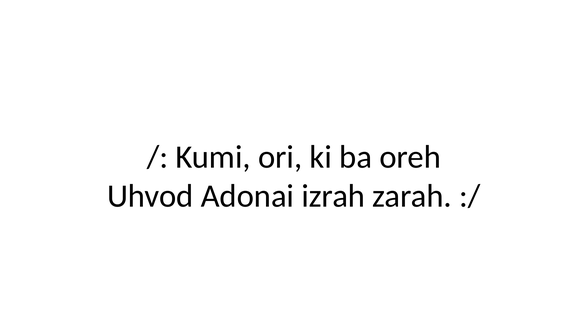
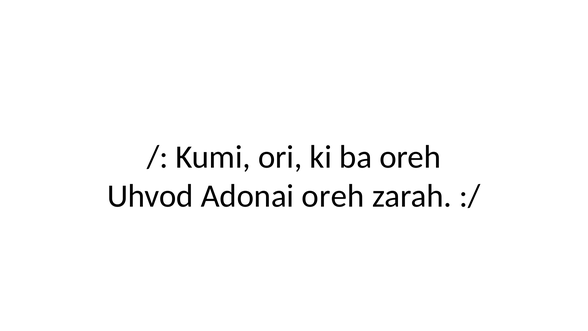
Adonai izrah: izrah -> oreh (333, 196)
